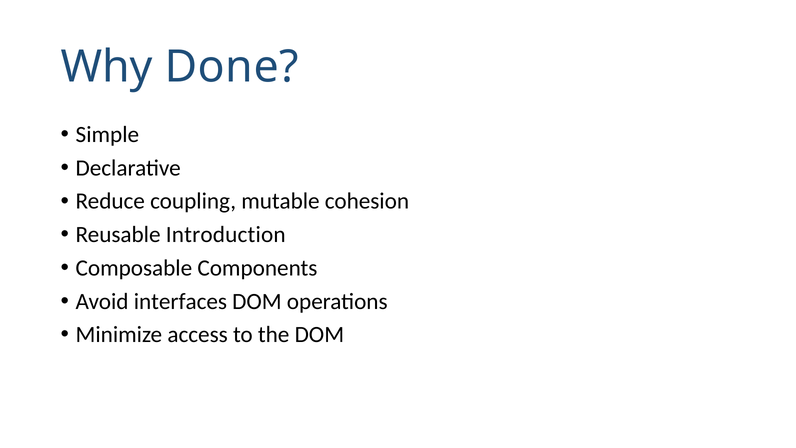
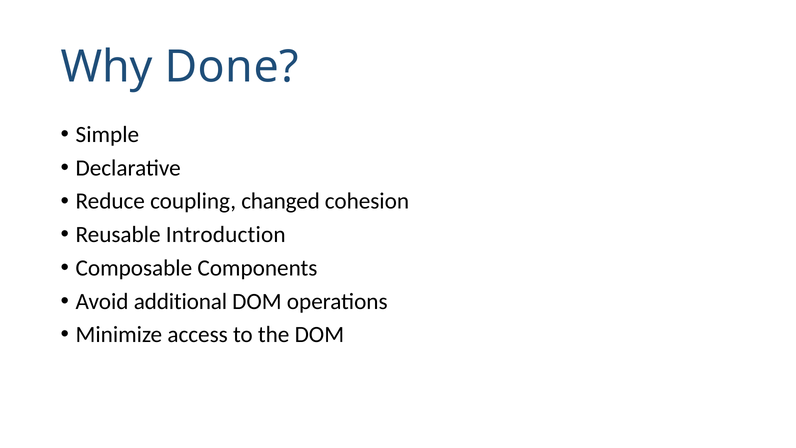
mutable: mutable -> changed (281, 201)
interfaces: interfaces -> additional (180, 301)
